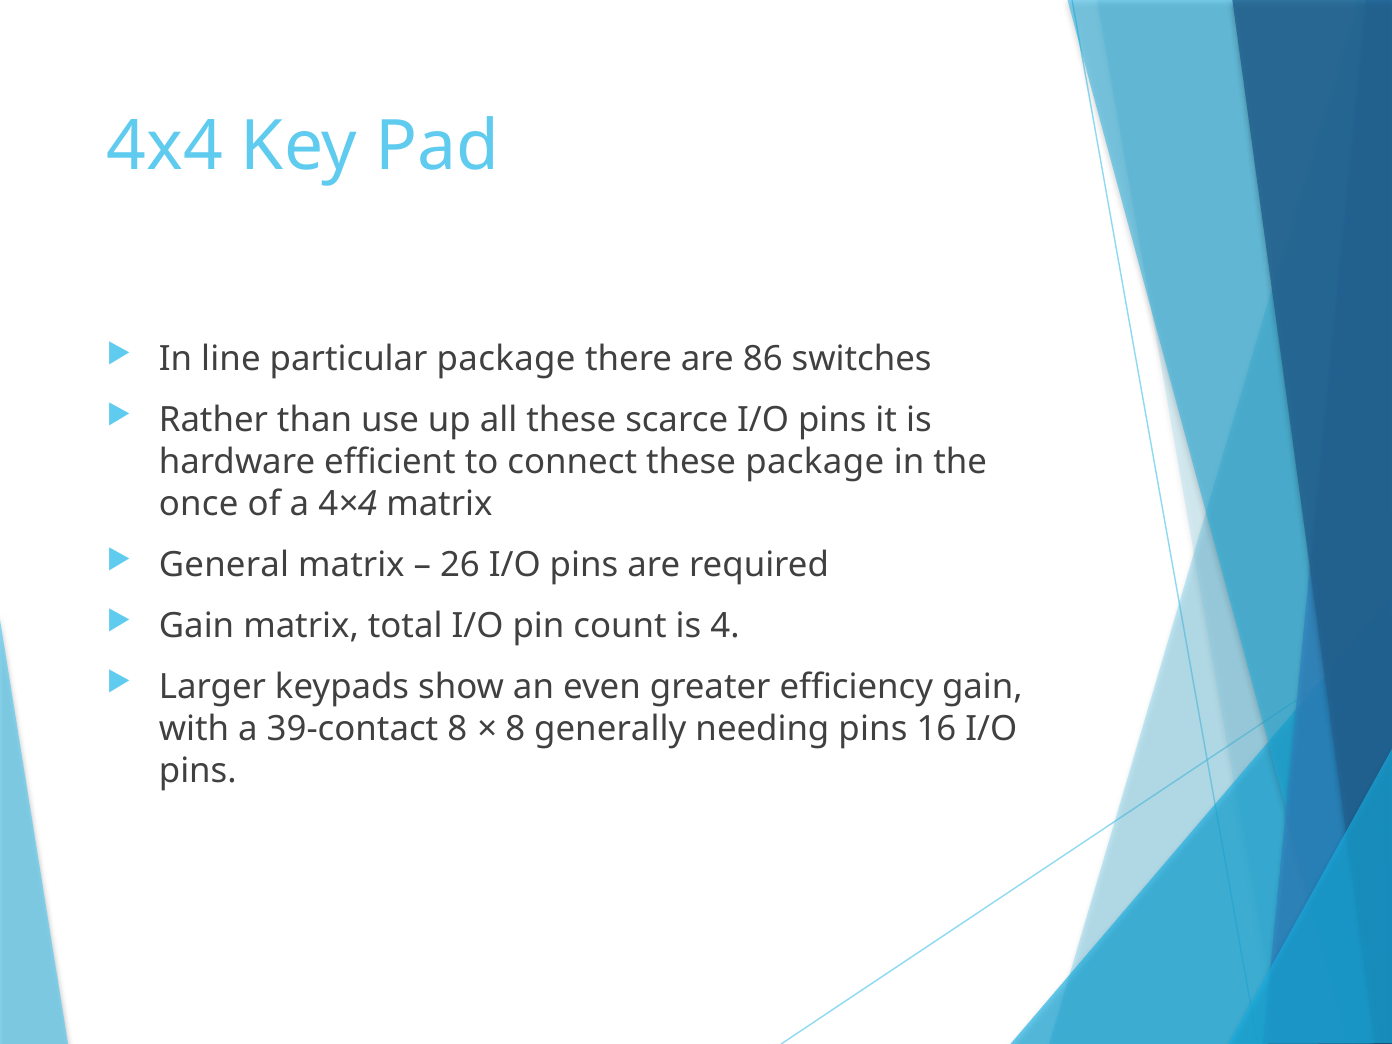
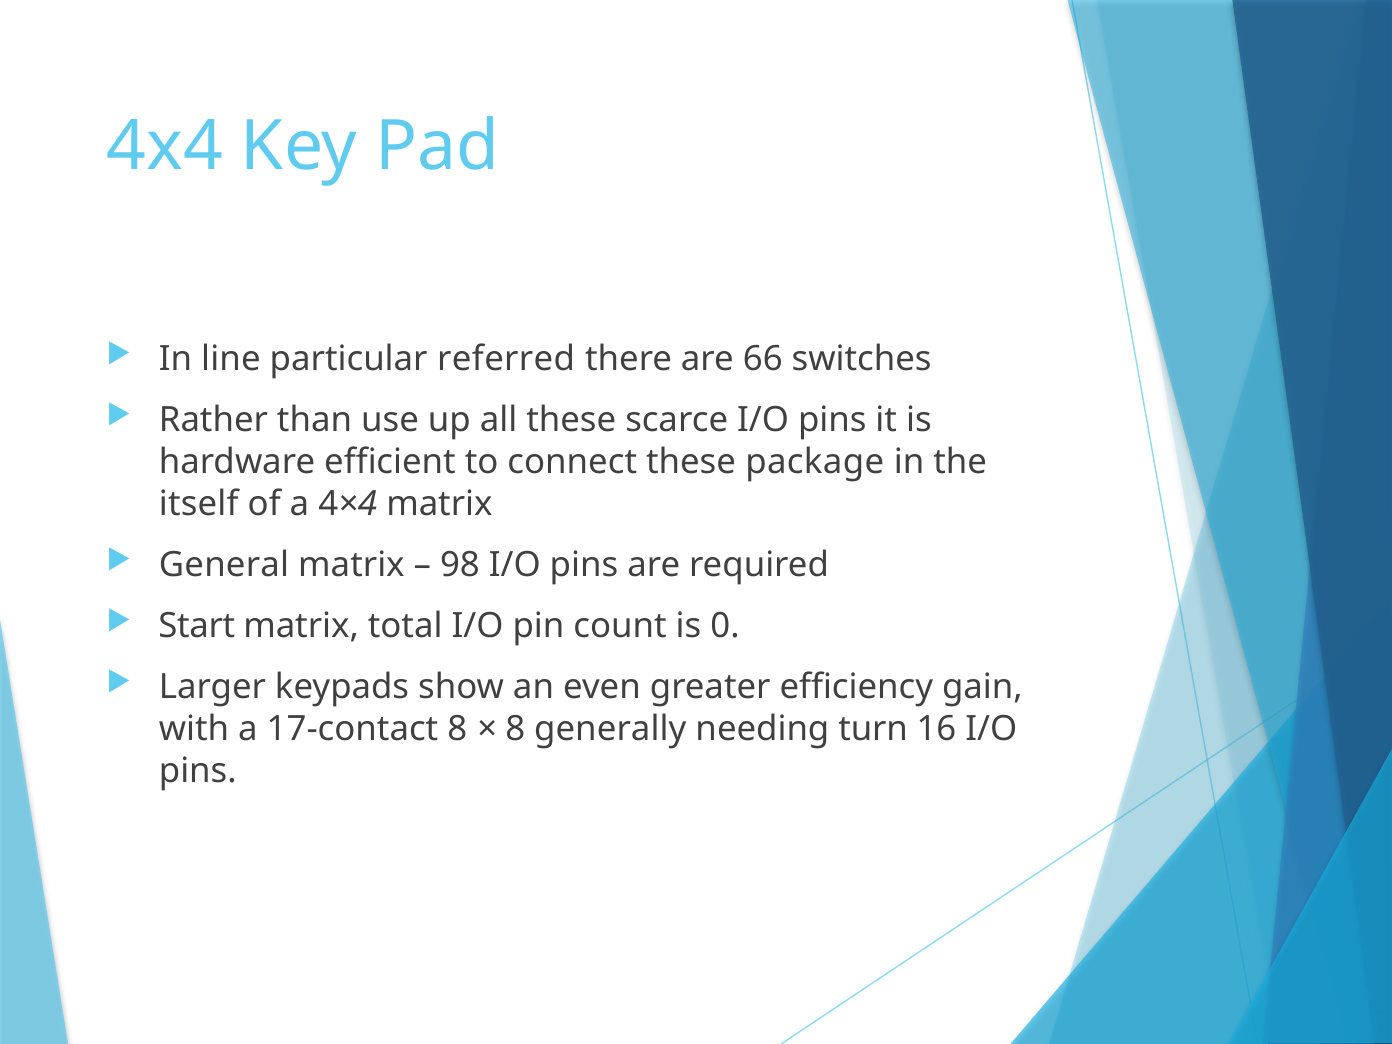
particular package: package -> referred (506, 359)
86: 86 -> 66 (763, 359)
once: once -> itself (199, 504)
26: 26 -> 98 (460, 565)
Gain: Gain -> Start (197, 626)
4: 4 -> 0 (725, 626)
39-contact: 39-contact -> 17-contact (353, 729)
needing pins: pins -> turn (873, 729)
